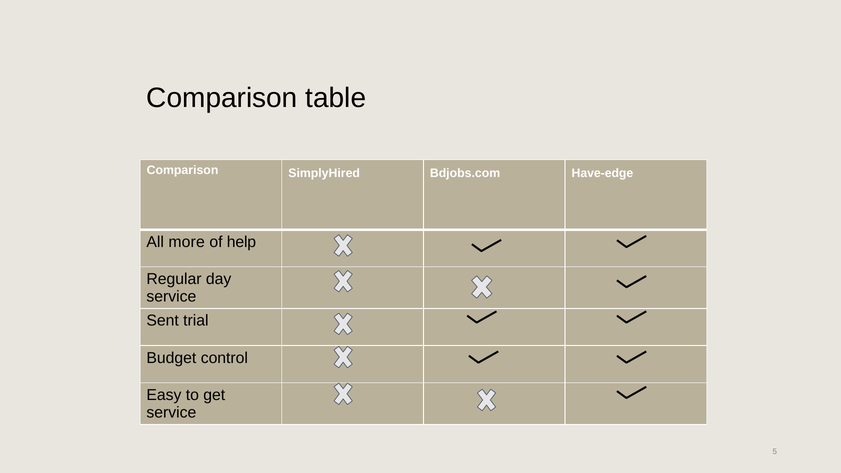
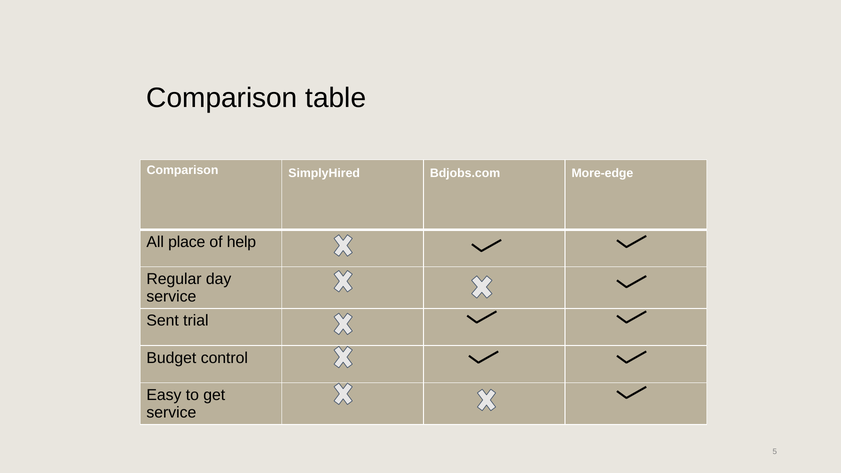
Have-edge: Have-edge -> More-edge (602, 173)
more: more -> place (187, 242)
